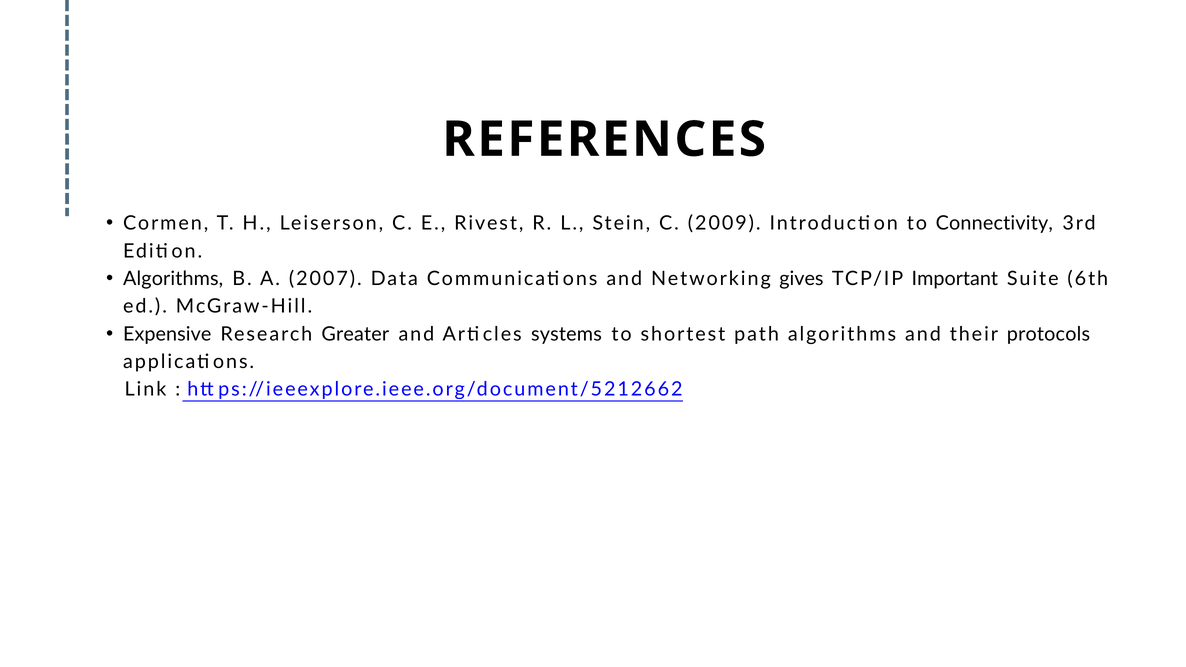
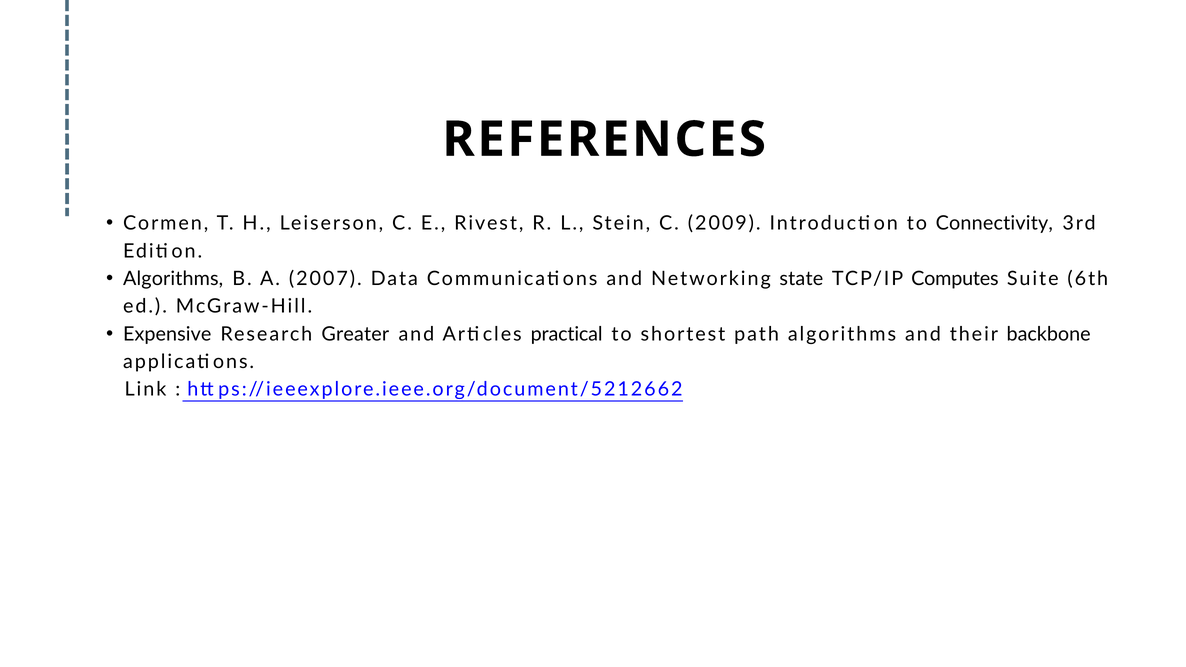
gives: gives -> state (801, 279)
Important: Important -> Computes (955, 279)
systems: systems -> practical (567, 334)
protocols: protocols -> backbone (1049, 334)
